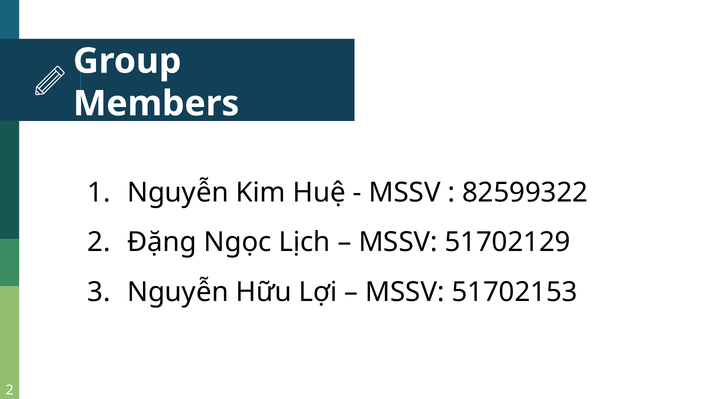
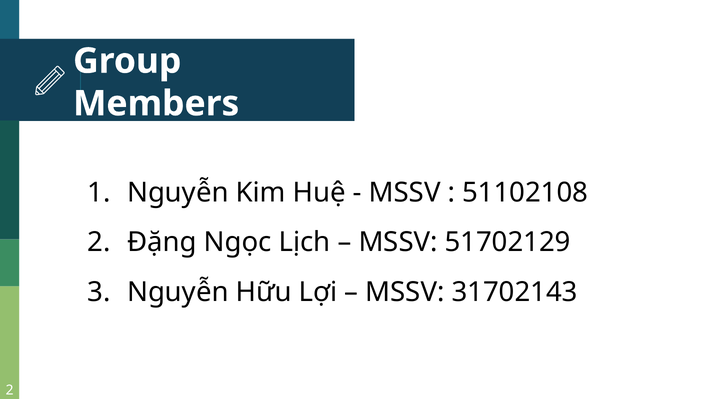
82599322: 82599322 -> 51102108 (525, 193)
51702153: 51702153 -> 31702143 (515, 292)
